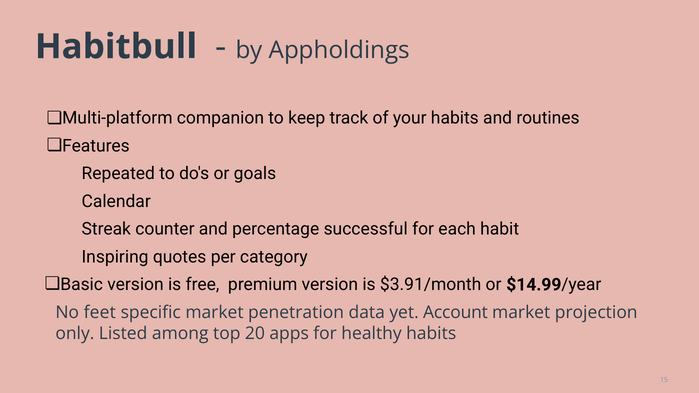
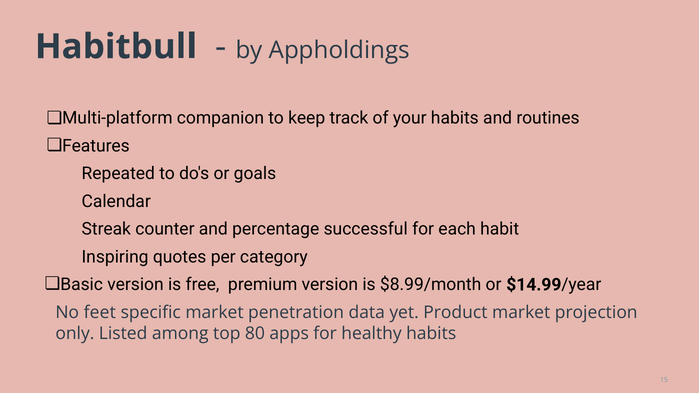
$3.91/month: $3.91/month -> $8.99/month (431, 285)
Account: Account -> Product (455, 313)
20: 20 -> 80 (255, 334)
